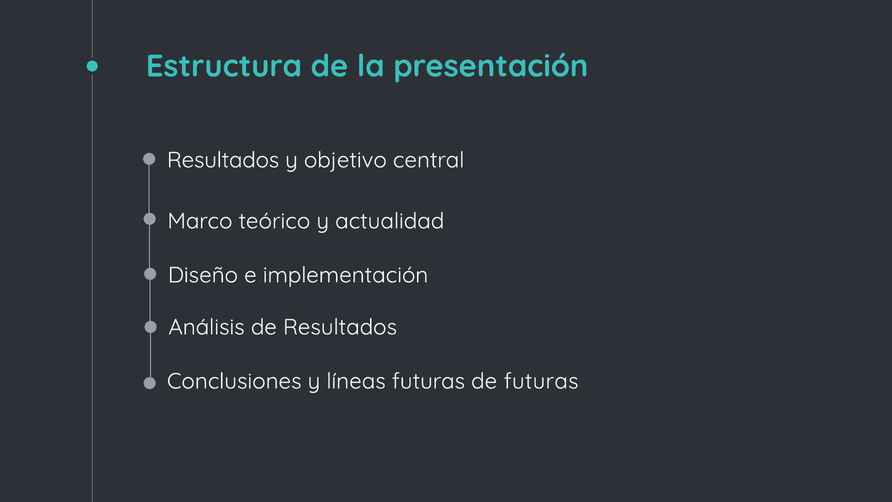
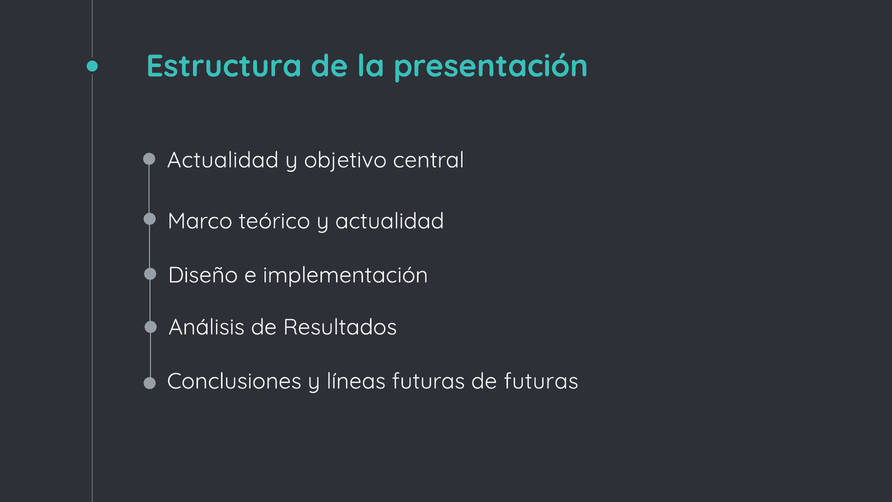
Resultados: Resultados -> Actualidad (223, 160)
